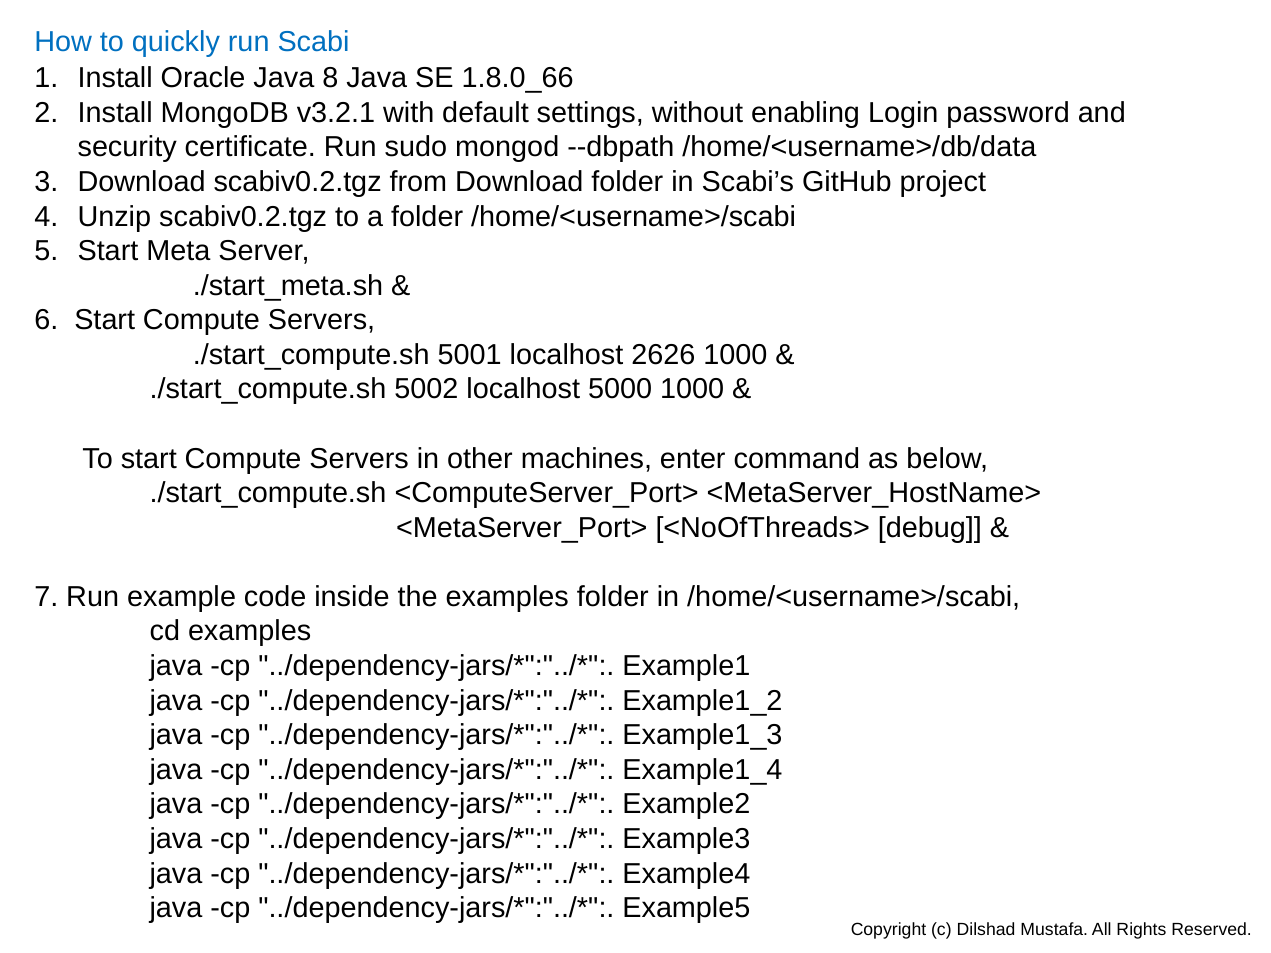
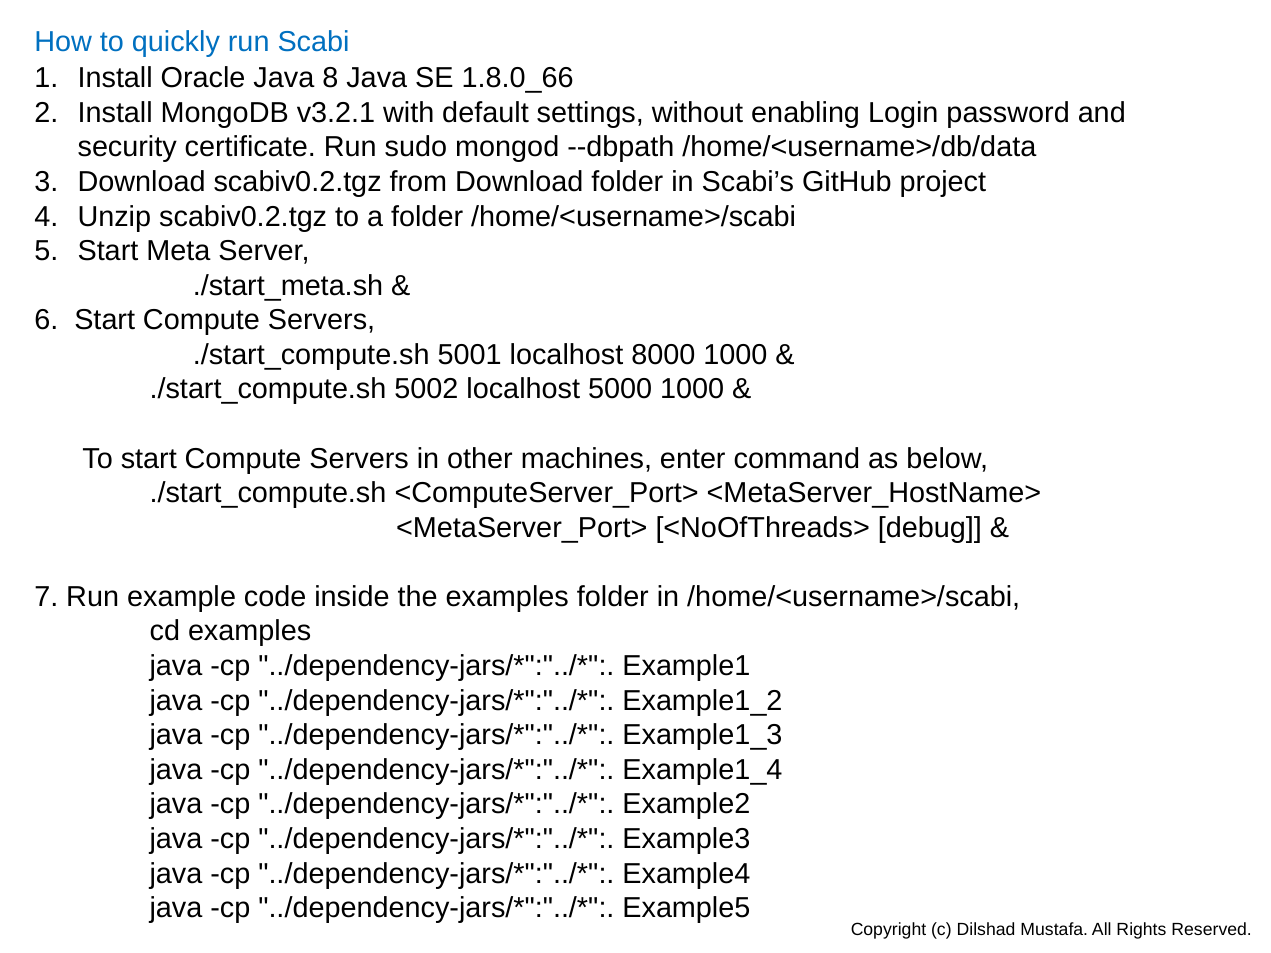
2626: 2626 -> 8000 (663, 355)
